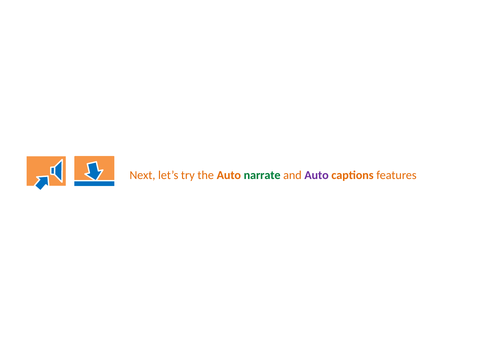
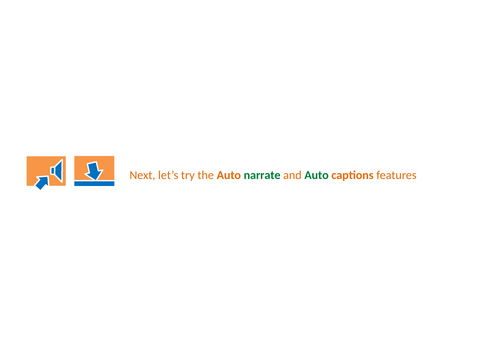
Auto colour: purple -> green (317, 175)
